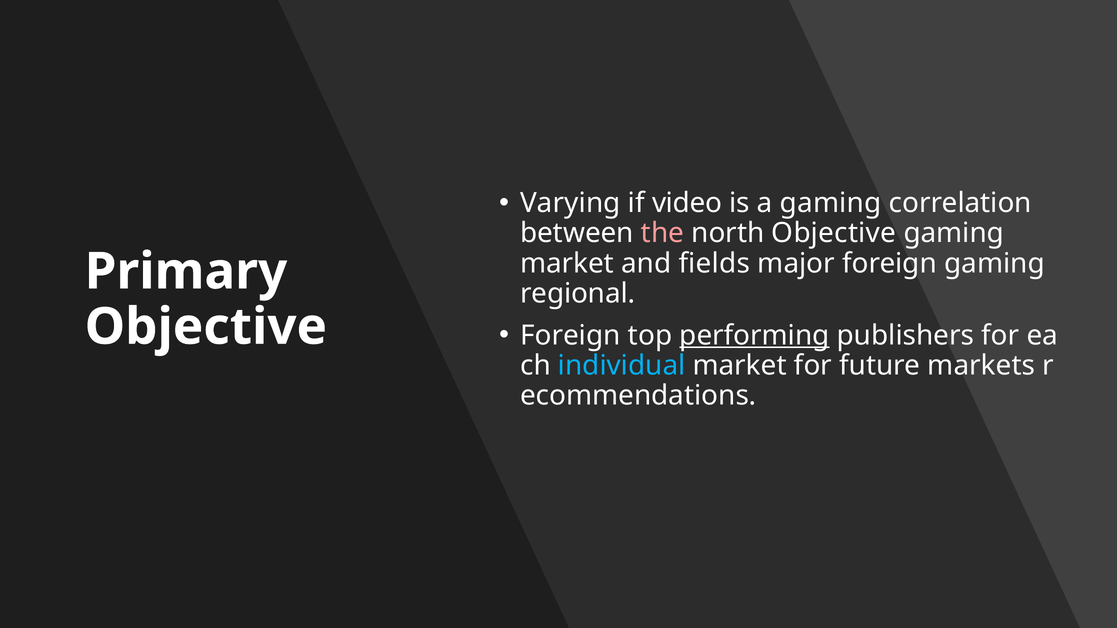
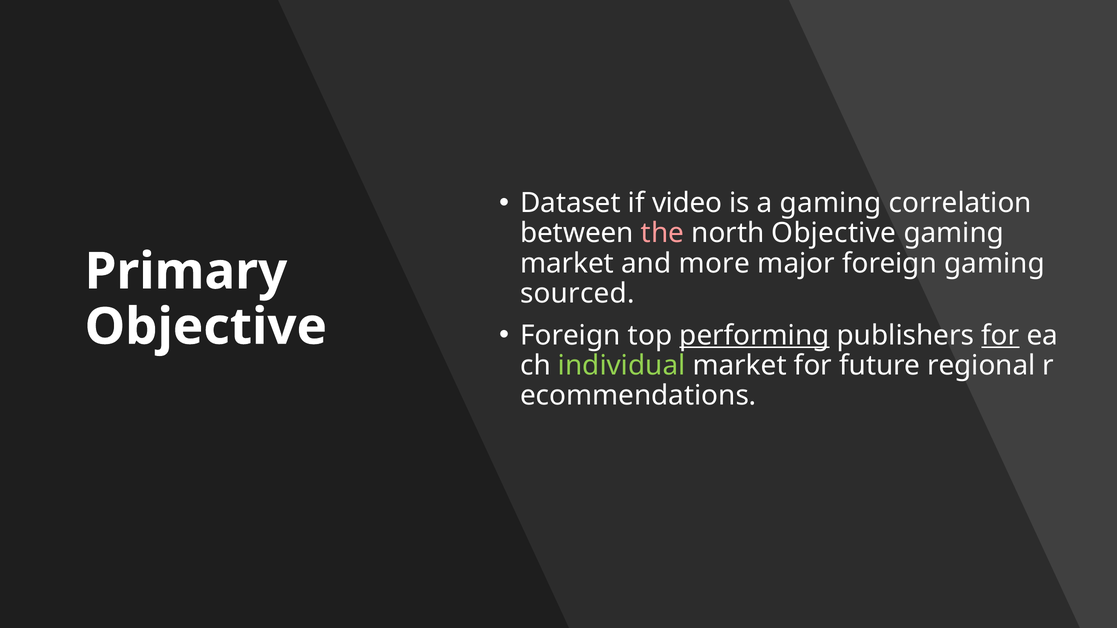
Varying: Varying -> Dataset (570, 203)
fields: fields -> more (714, 264)
regional: regional -> sourced (577, 294)
for underline: none -> present (1000, 335)
individual colour: light blue -> light green (622, 366)
markets: markets -> regional (981, 366)
